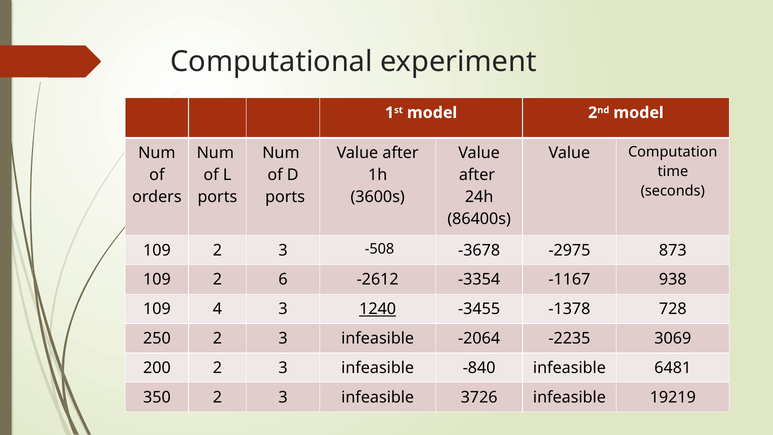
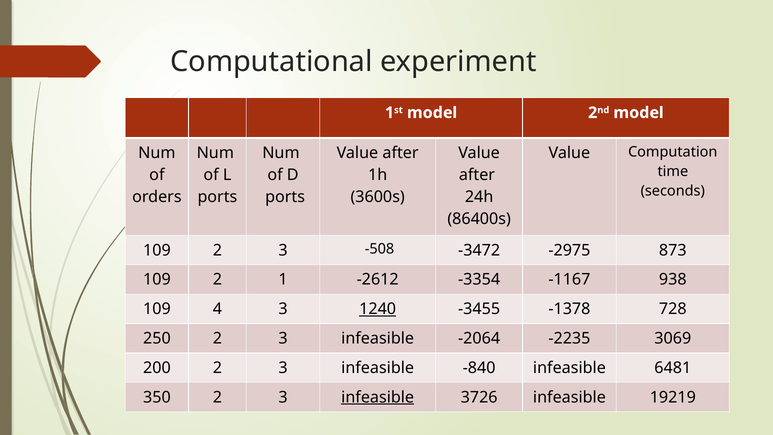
-3678: -3678 -> -3472 (479, 250)
6: 6 -> 1 (283, 280)
infeasible underline: none -> present (378, 397)
